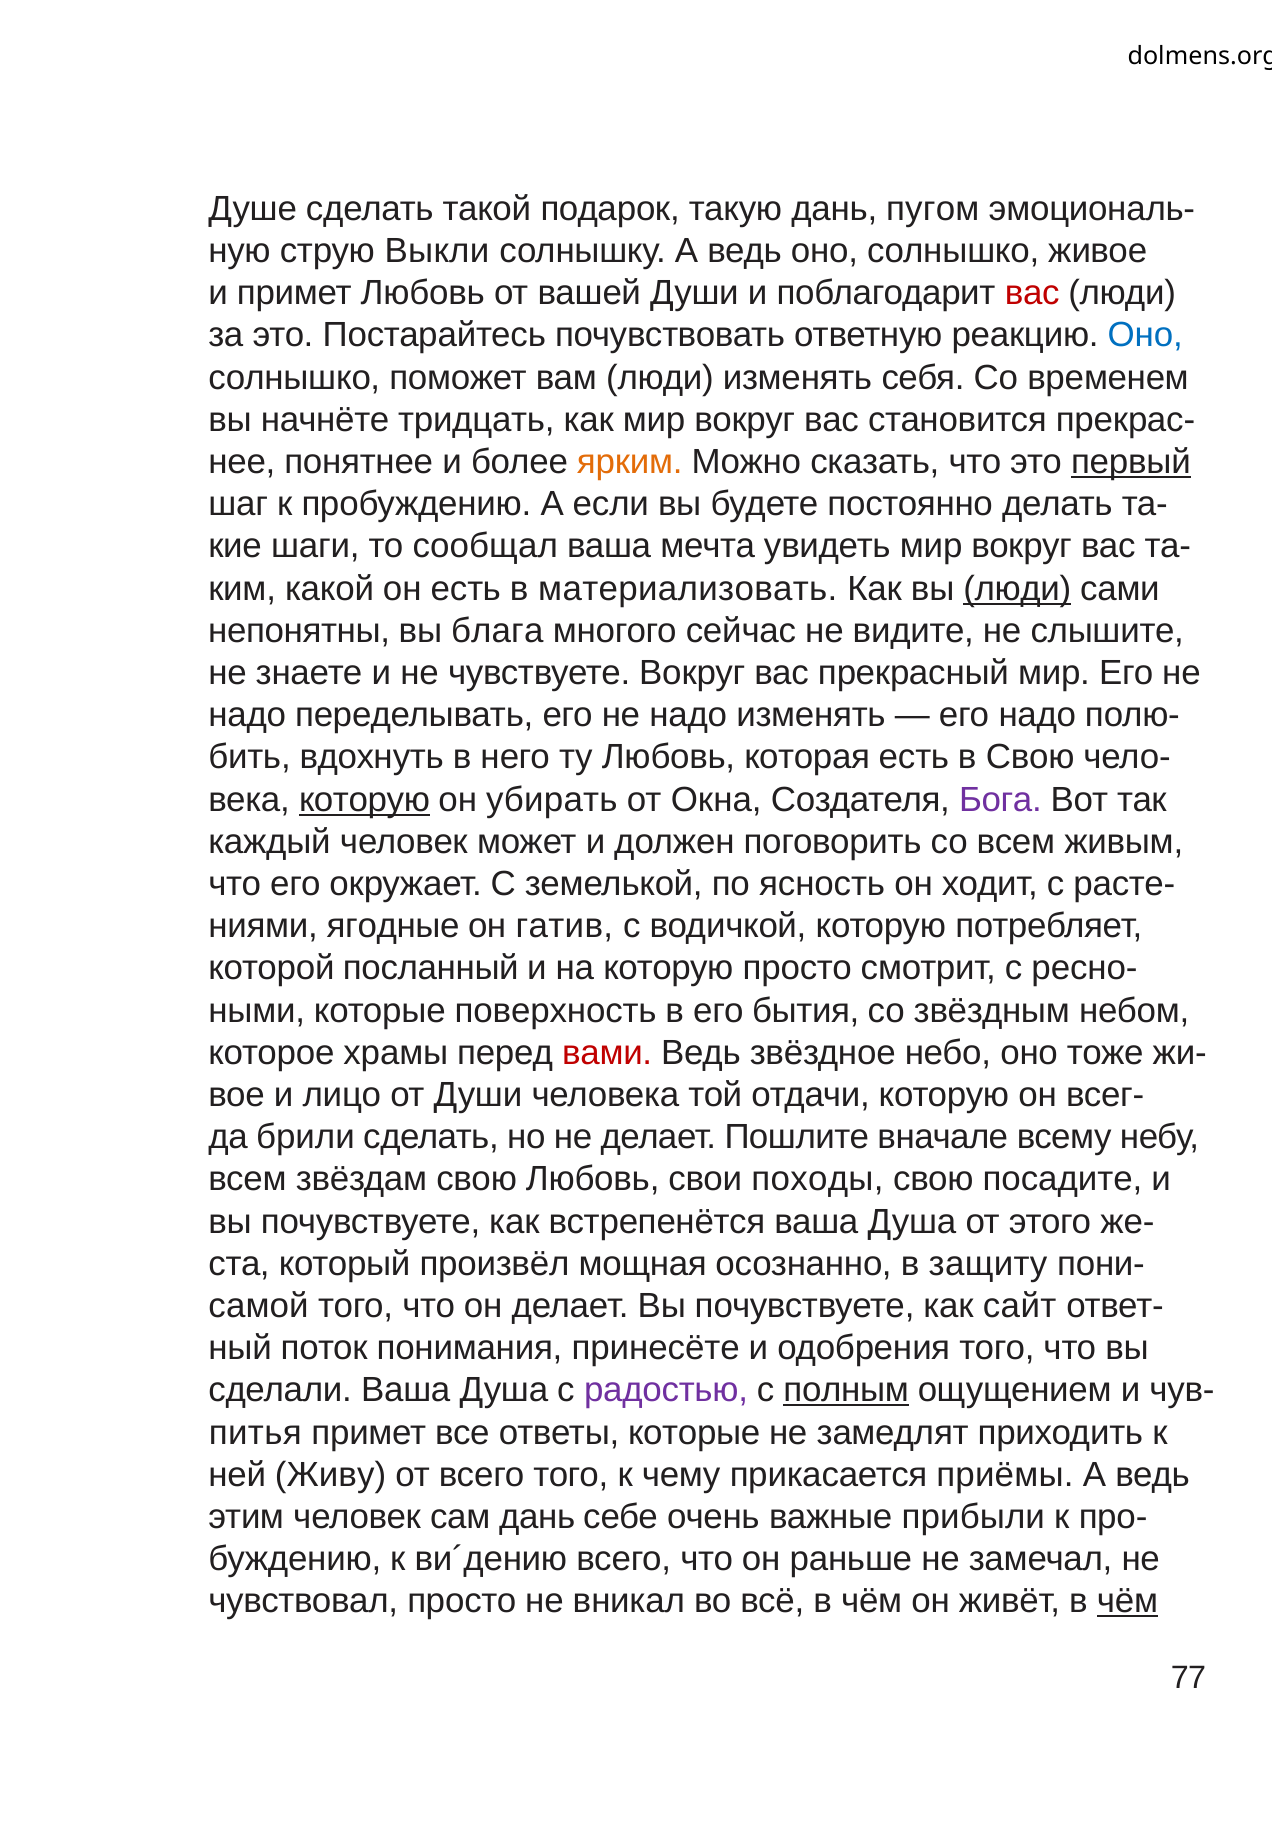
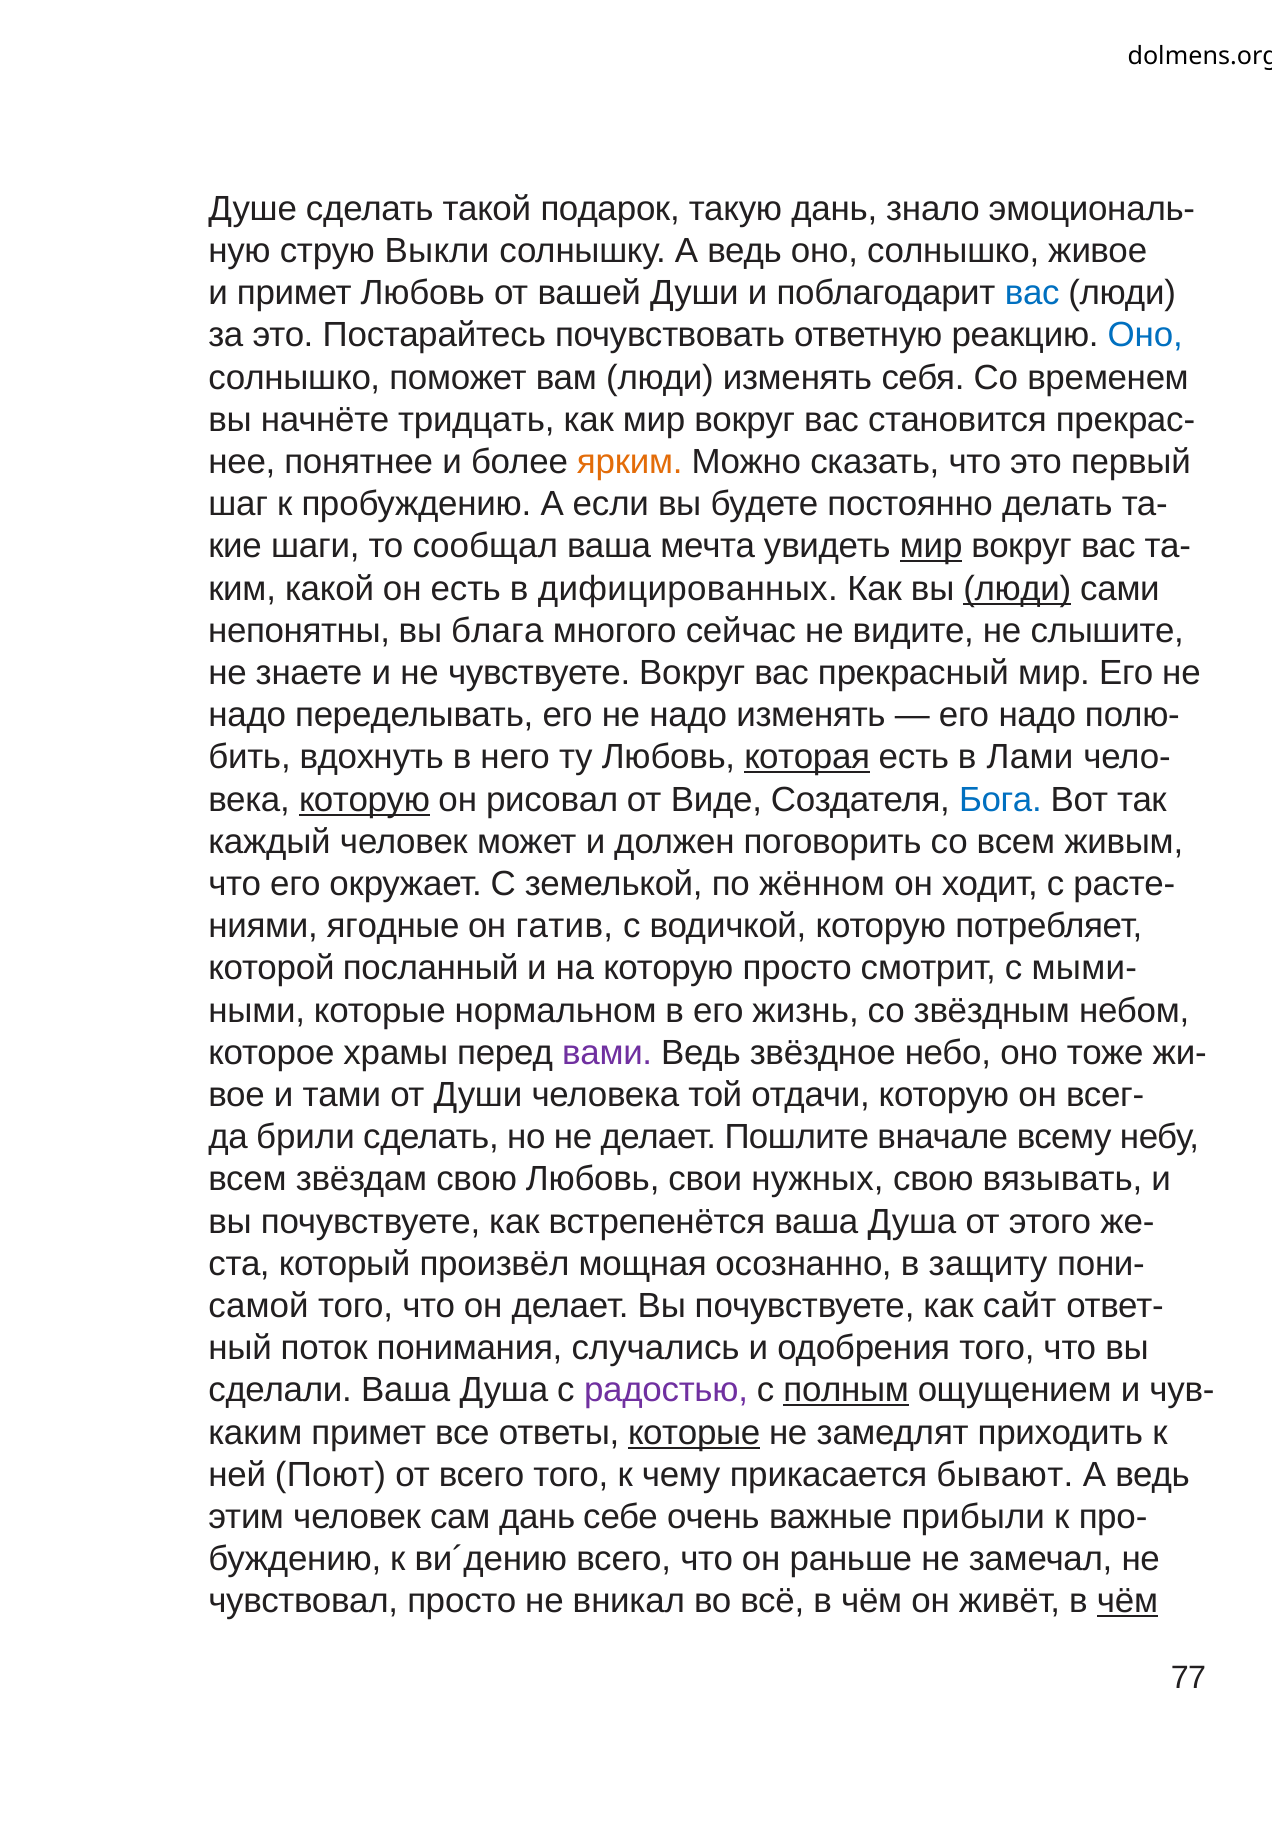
пугом: пугом -> знало (933, 209)
вас colour: red -> blue (1032, 293)
первый underline: present -> none (1131, 462)
мир underline: none -> present (931, 546)
материализовать: материализовать -> дифицированных (688, 589)
которая underline: none -> present (807, 757)
в Свою: Свою -> Лами (1030, 757)
убирать: убирать -> рисовал (552, 800)
Окна: Окна -> Виде (716, 800)
Бога colour: purple -> blue (1000, 800)
ясность: ясность -> жённом (822, 884)
ресно-: ресно- -> мыми- (1084, 968)
поверхность: поверхность -> нормальном (556, 1011)
бытия: бытия -> жизнь (806, 1011)
вами colour: red -> purple (607, 1053)
лицо: лицо -> тами (342, 1095)
походы: походы -> нужных (818, 1179)
посадите: посадите -> вязывать (1062, 1179)
принесёте: принесёте -> случались (656, 1348)
питья: питья -> каким (255, 1433)
которые underline: none -> present (694, 1433)
Живу: Живу -> Поют (331, 1475)
приёмы: приёмы -> бывают (1005, 1475)
